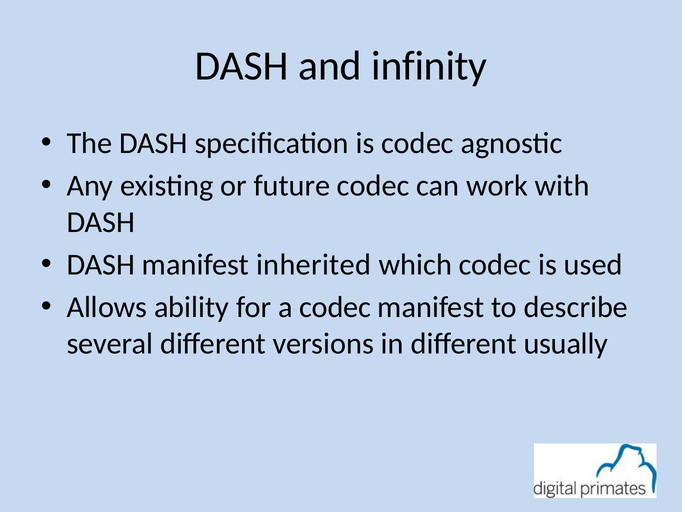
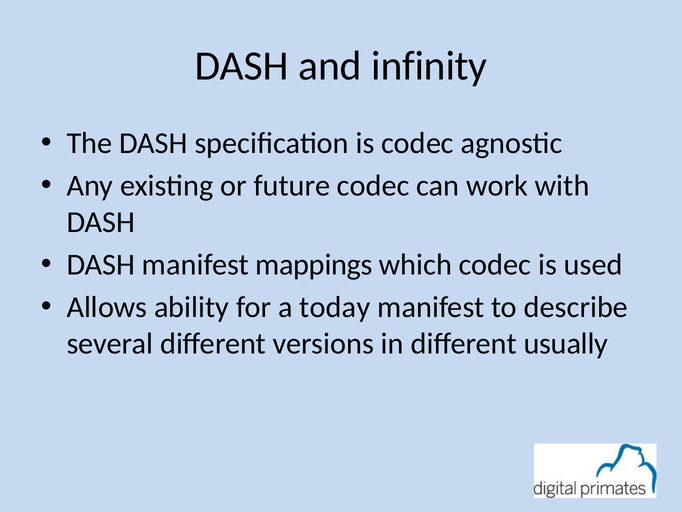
inherited: inherited -> mappings (314, 264)
a codec: codec -> today (335, 307)
